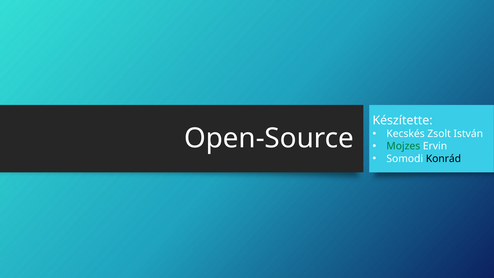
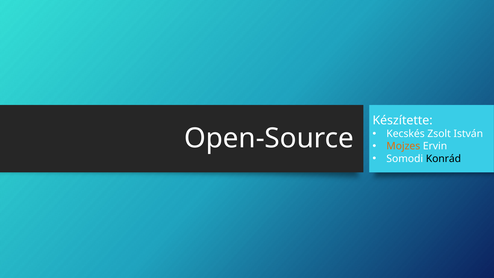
Mojzes colour: green -> orange (403, 146)
